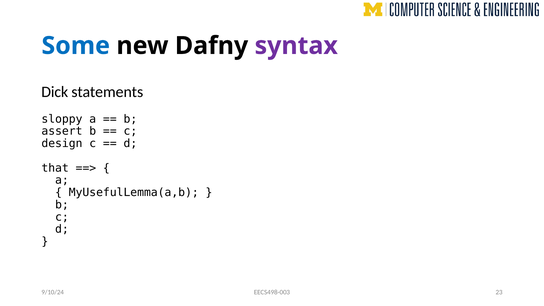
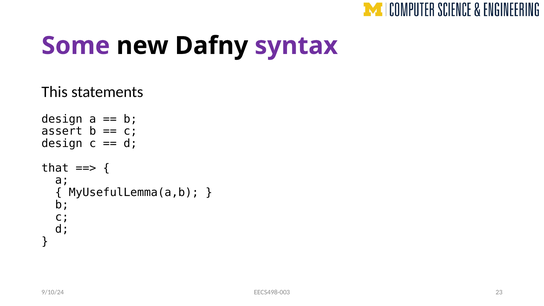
Some colour: blue -> purple (76, 46)
Dick: Dick -> This (55, 92)
sloppy: sloppy -> design (62, 119)
